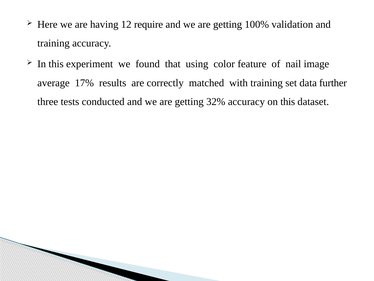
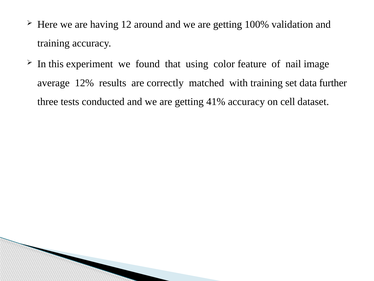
require: require -> around (149, 24)
17%: 17% -> 12% (84, 83)
32%: 32% -> 41% (216, 101)
on this: this -> cell (288, 101)
